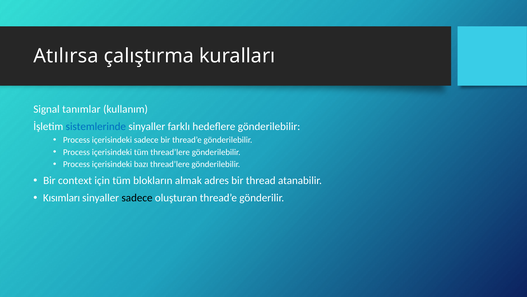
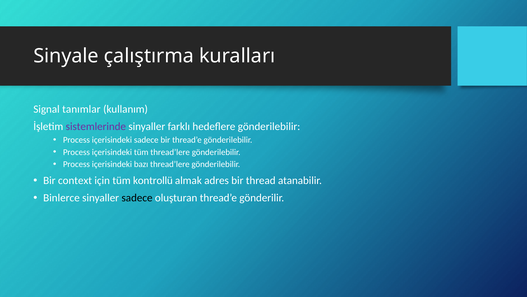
Atılırsa: Atılırsa -> Sinyale (66, 56)
sistemlerinde colour: blue -> purple (96, 126)
blokların: blokların -> kontrollü (153, 180)
Kısımları: Kısımları -> Binlerce (61, 198)
